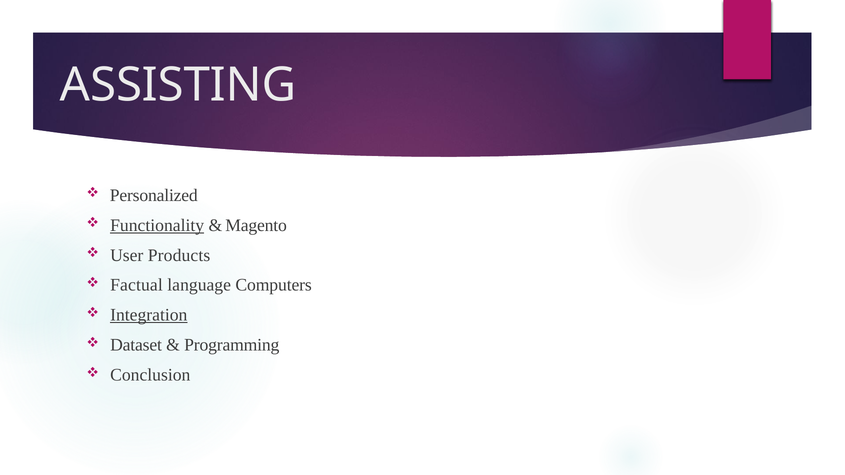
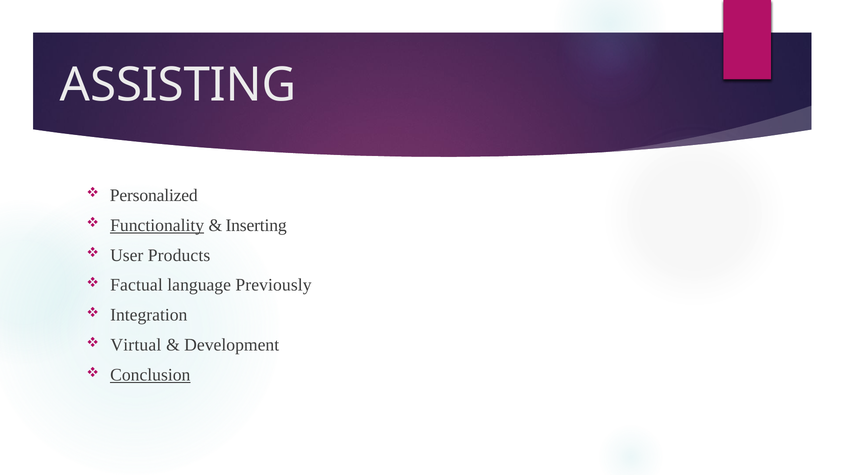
Magento: Magento -> Inserting (256, 225)
Computers: Computers -> Previously (274, 285)
Integration underline: present -> none (149, 315)
Dataset: Dataset -> Virtual (136, 345)
Programming: Programming -> Development (232, 345)
Conclusion underline: none -> present (150, 375)
